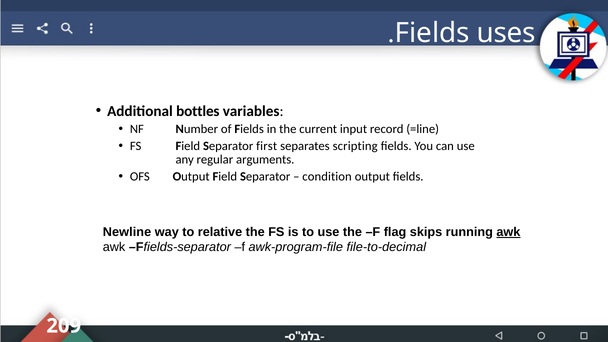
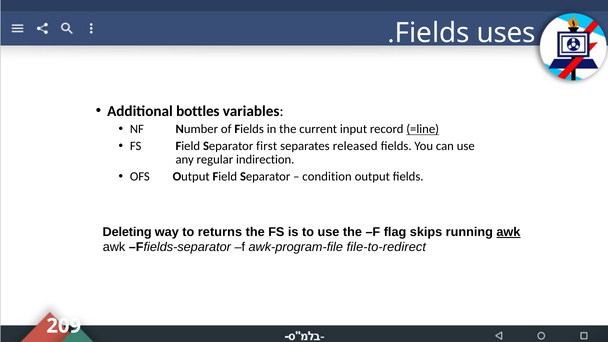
=line underline: none -> present (423, 129)
scripting: scripting -> released (355, 146)
arguments: arguments -> indirection (265, 160)
Newline: Newline -> Deleting (127, 232)
relative: relative -> returns (220, 232)
file-to-decimal: file-to-decimal -> file-to-redirect (386, 247)
